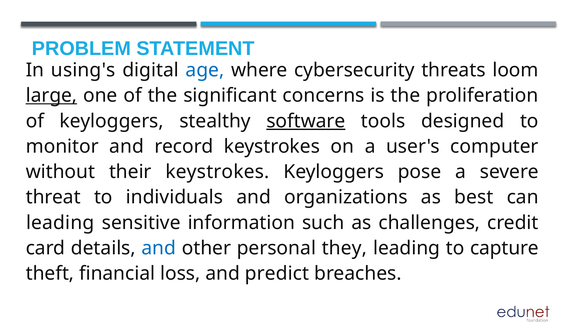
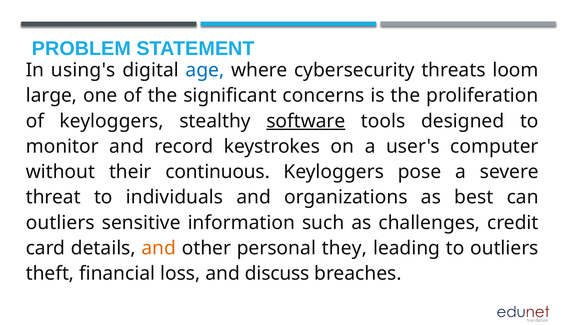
large underline: present -> none (51, 95)
their keystrokes: keystrokes -> continuous (218, 172)
leading: leading -> outliers (60, 222)
and colour: blue -> orange (159, 248)
to capture: capture -> outliers (504, 248)
predict: predict -> discuss (277, 273)
